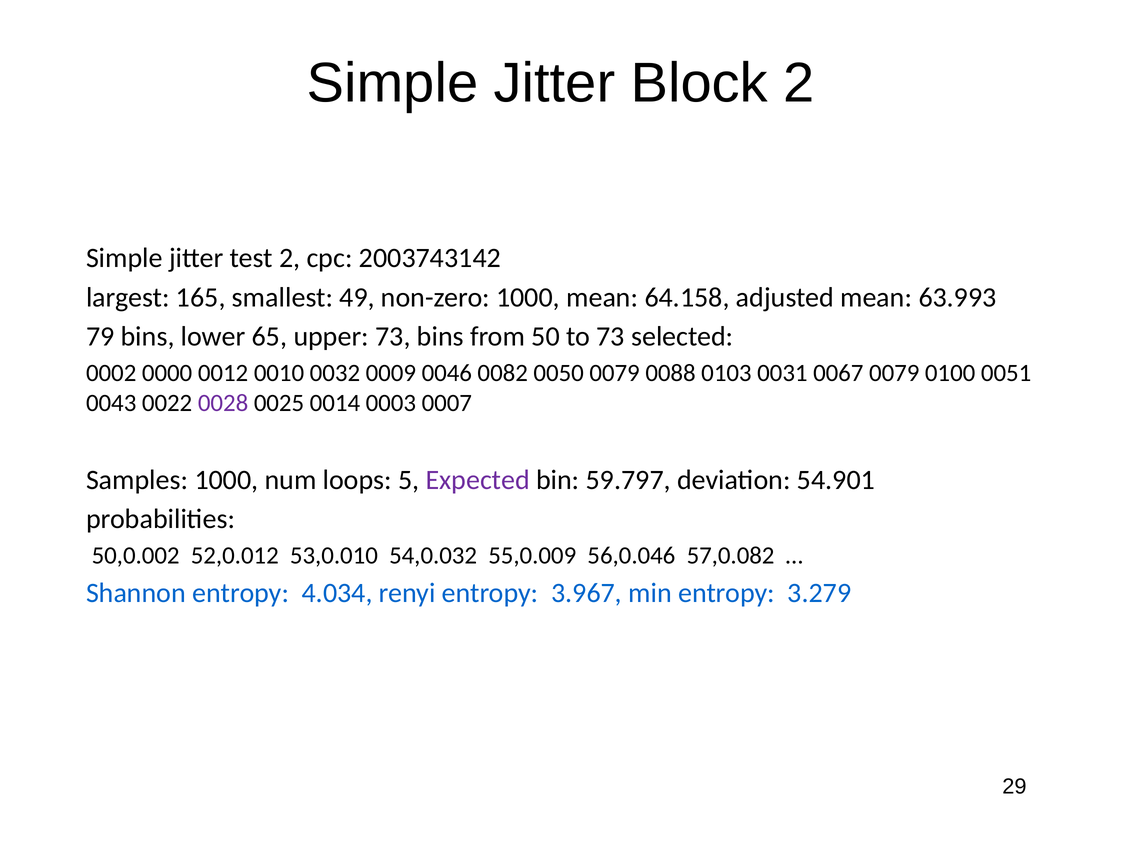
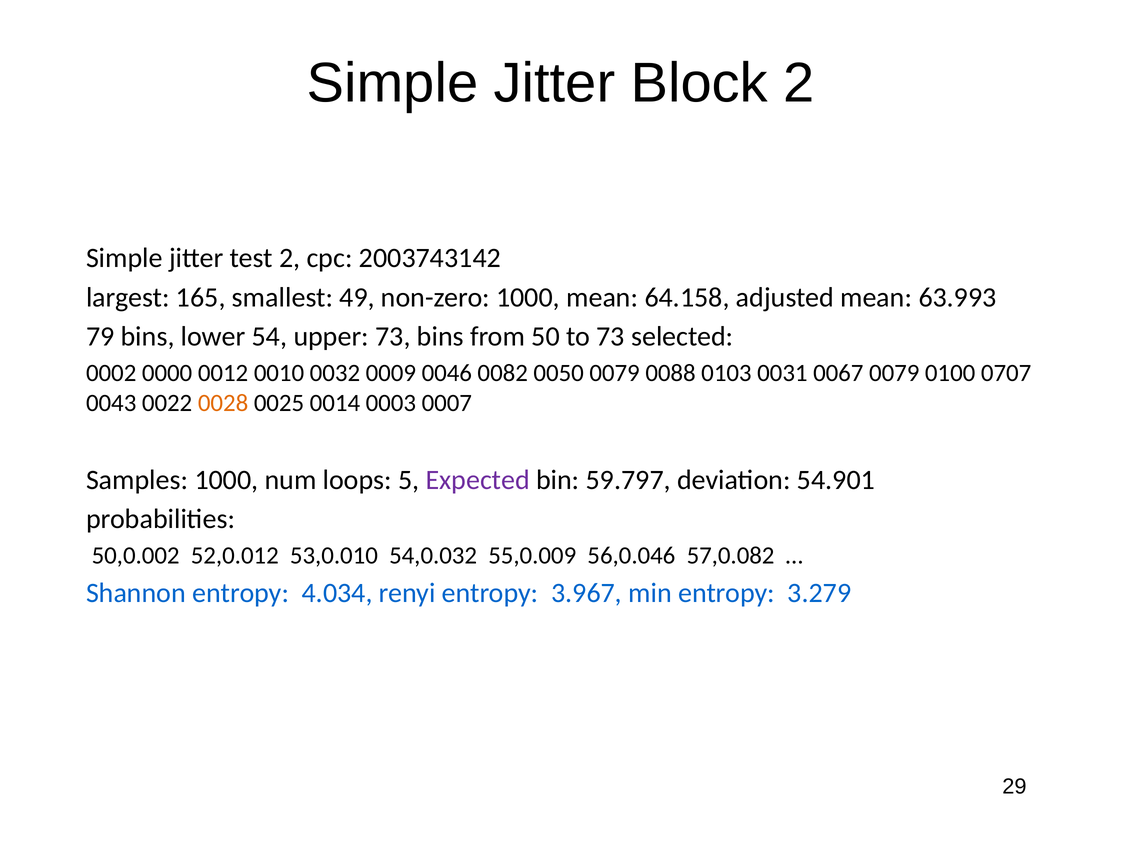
65: 65 -> 54 (269, 337)
0051: 0051 -> 0707 (1006, 373)
0028 colour: purple -> orange (223, 403)
